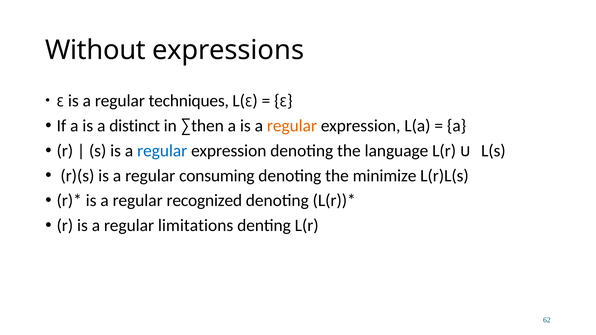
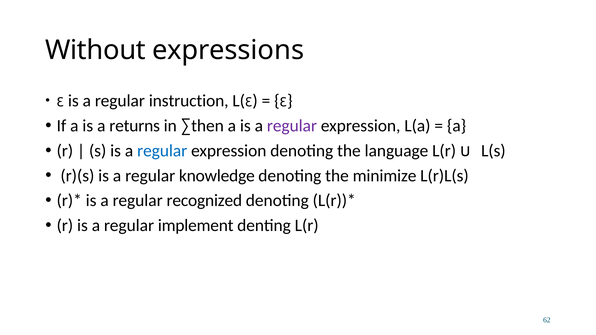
techniques: techniques -> instruction (189, 101)
distinct: distinct -> returns (135, 126)
regular colour: orange -> purple (292, 126)
consuming: consuming -> knowledge (217, 176)
limitations: limitations -> implement (196, 226)
